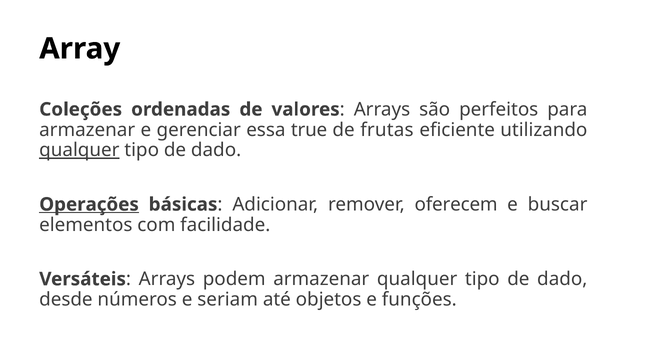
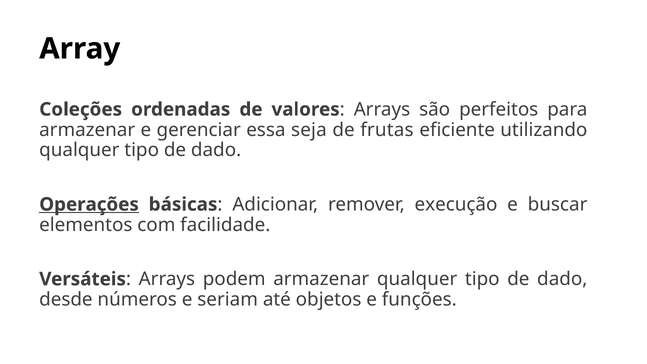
true: true -> seja (309, 130)
qualquer underline: present -> none (79, 150)
oferecem: oferecem -> execução (456, 204)
